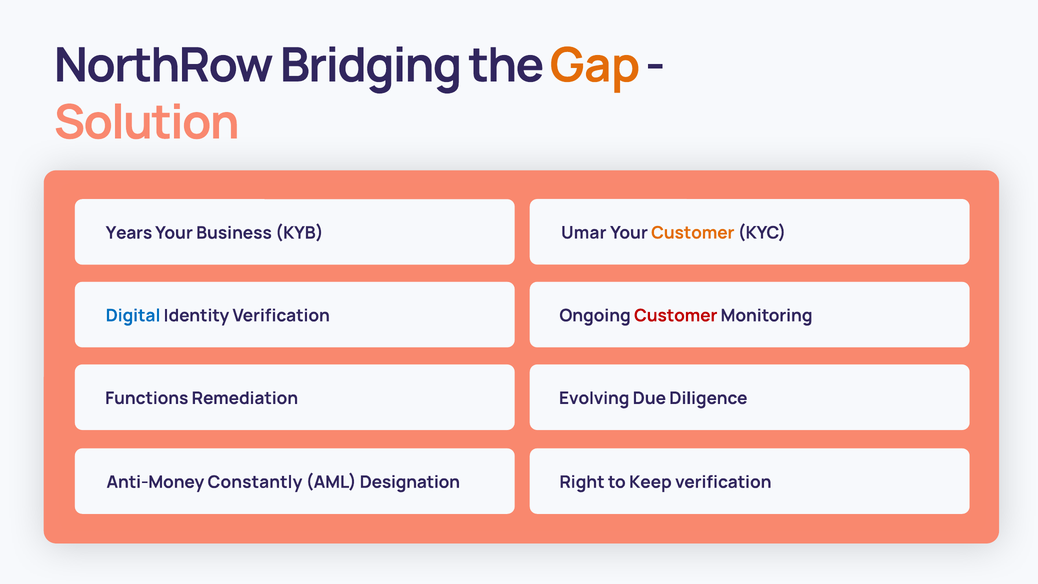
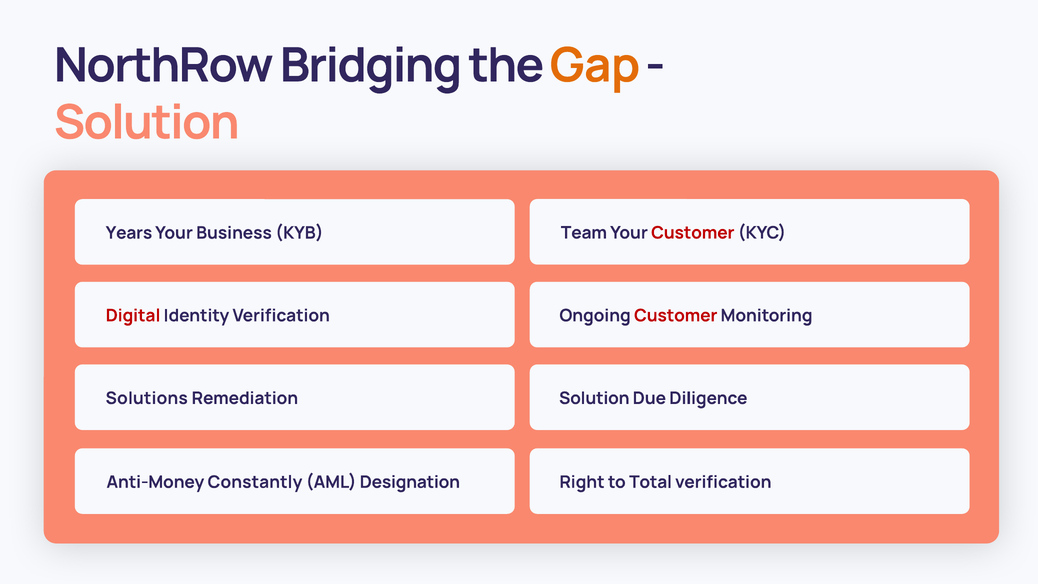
Umar: Umar -> Team (584, 233)
Customer colour: orange -> red (693, 233)
Digital colour: blue -> red (133, 316)
Functions: Functions -> Solutions (147, 398)
Remediation Evolving: Evolving -> Solution (594, 398)
Keep: Keep -> Total (650, 482)
